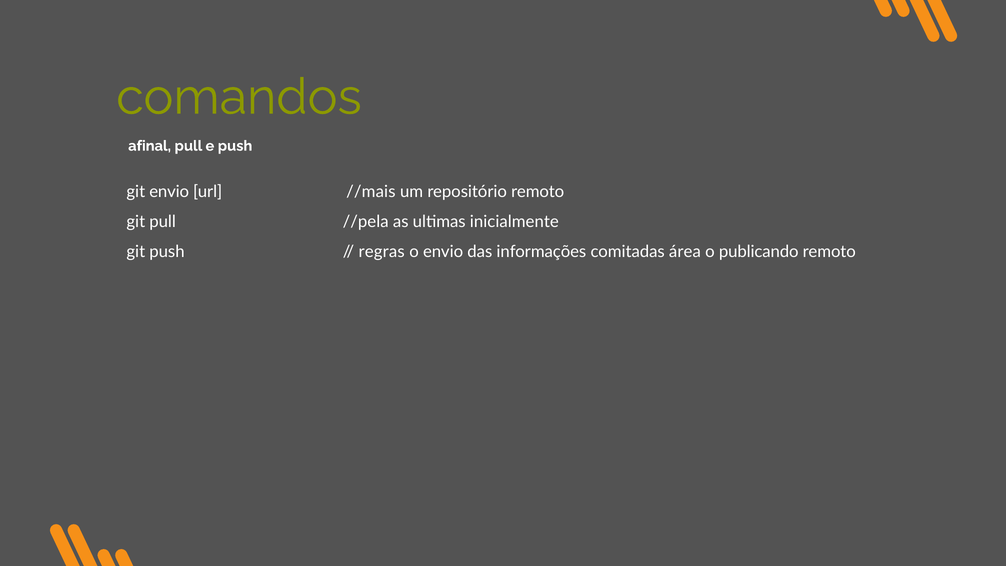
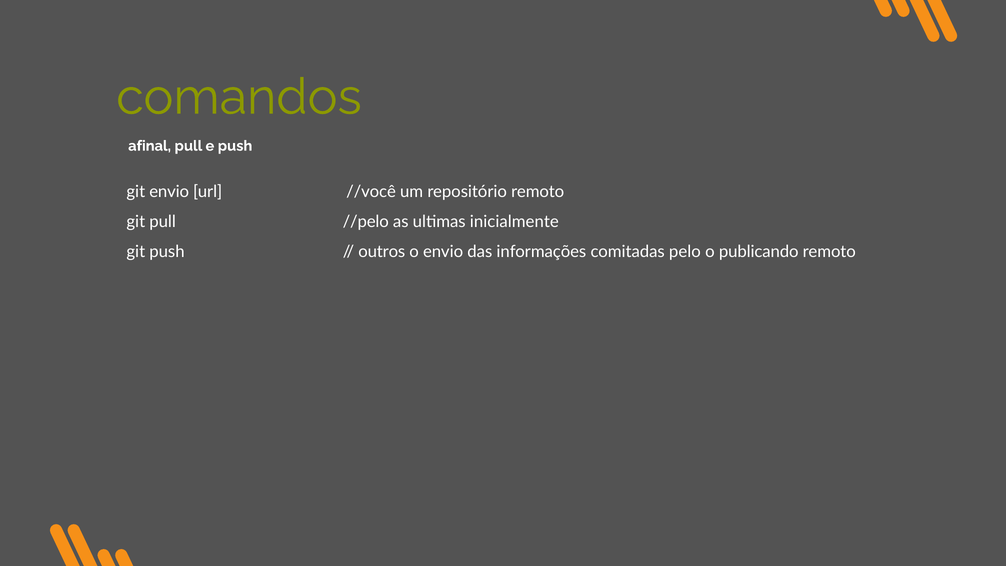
//mais: //mais -> //você (371, 191)
//pela: //pela -> //pelo (366, 222)
regras: regras -> outros (382, 252)
área: área -> pelo (685, 252)
